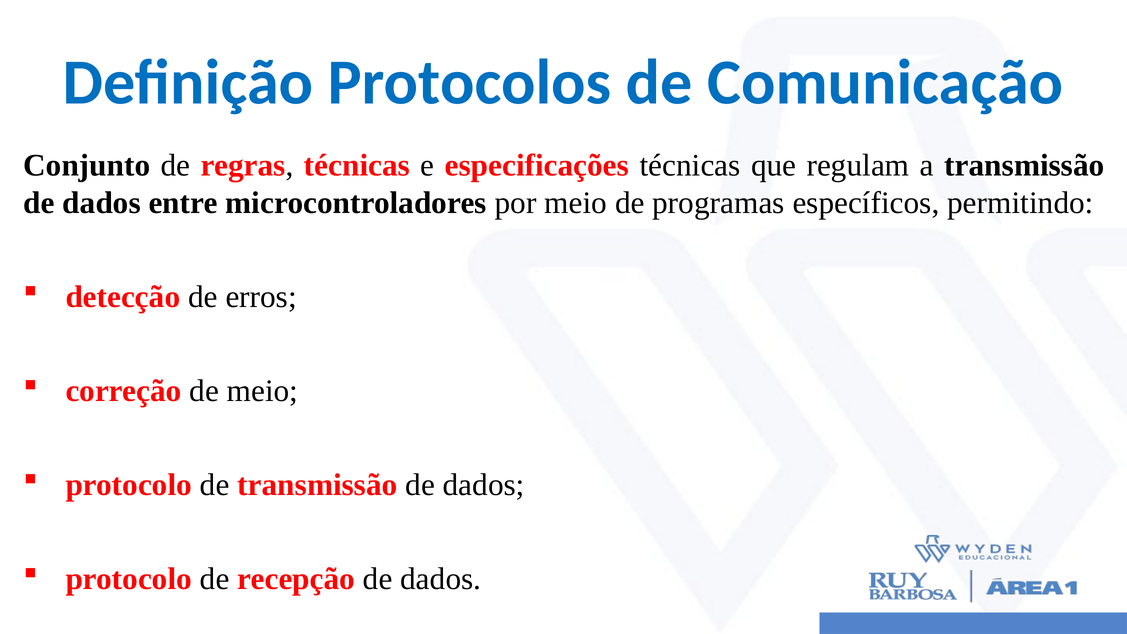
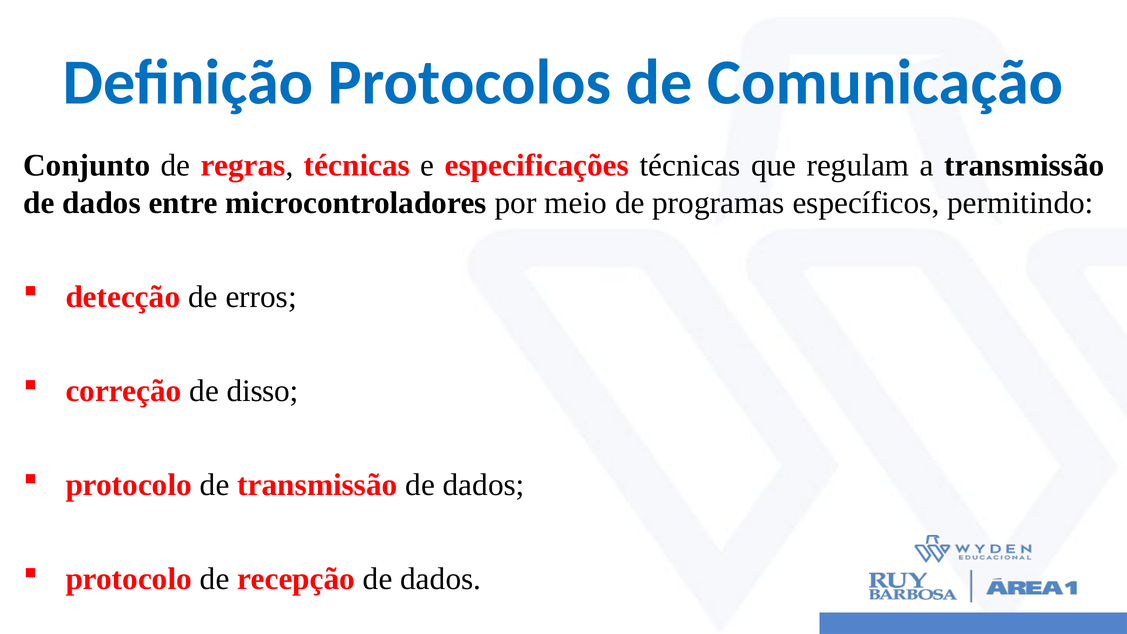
de meio: meio -> disso (263, 391)
